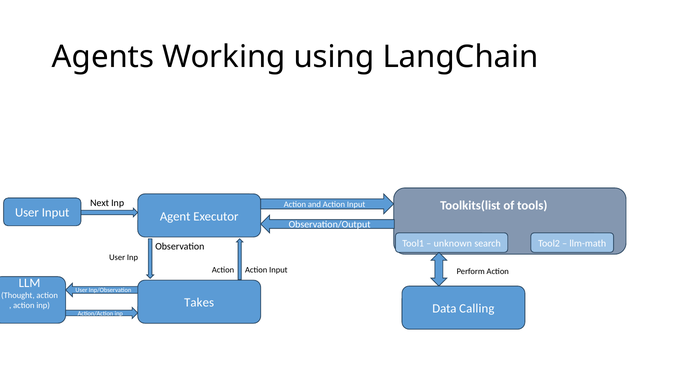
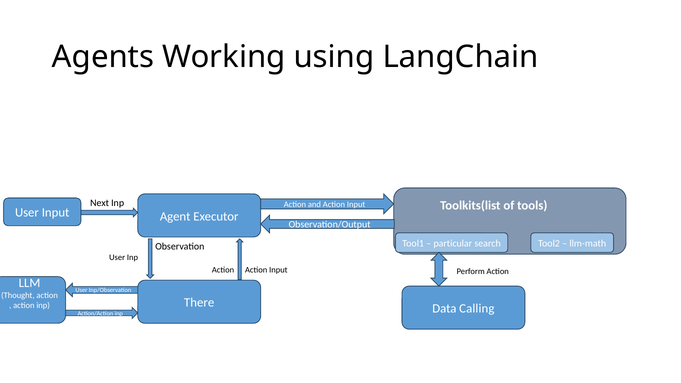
unknown: unknown -> particular (453, 243)
Takes: Takes -> There (199, 303)
